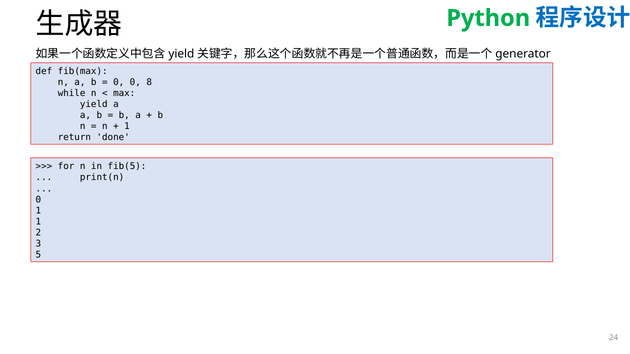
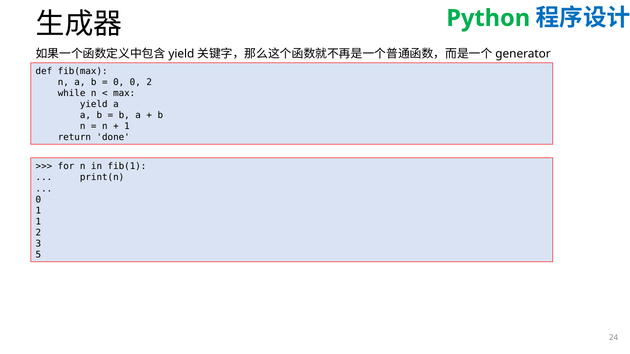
0 8: 8 -> 2 (149, 82)
fib(5: fib(5 -> fib(1 (127, 167)
